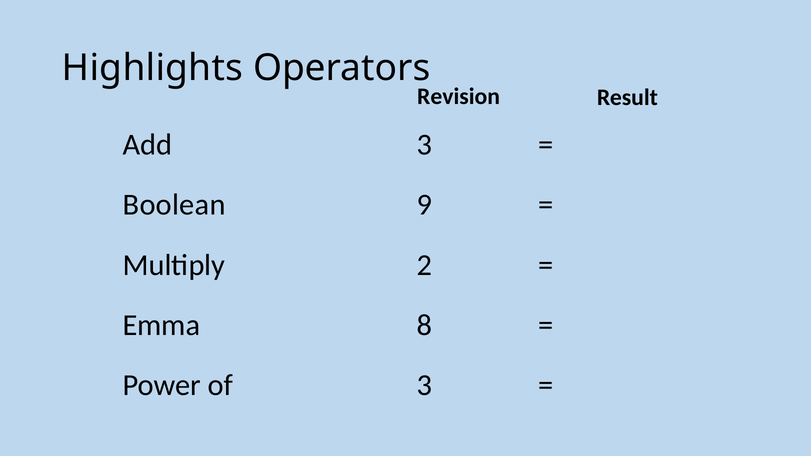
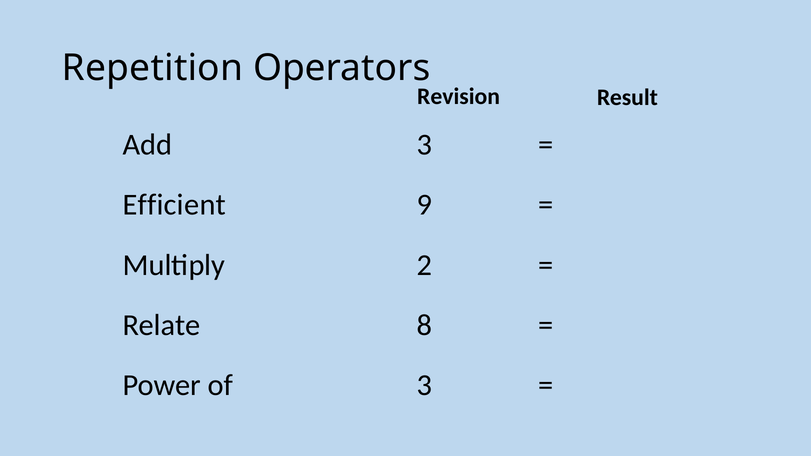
Highlights: Highlights -> Repetition (152, 68)
Boolean: Boolean -> Efficient (174, 205)
Emma: Emma -> Relate (161, 325)
